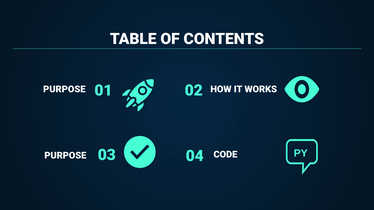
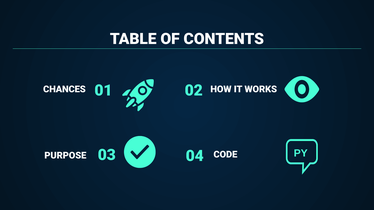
PURPOSE: PURPOSE -> CHANCES (64, 89)
